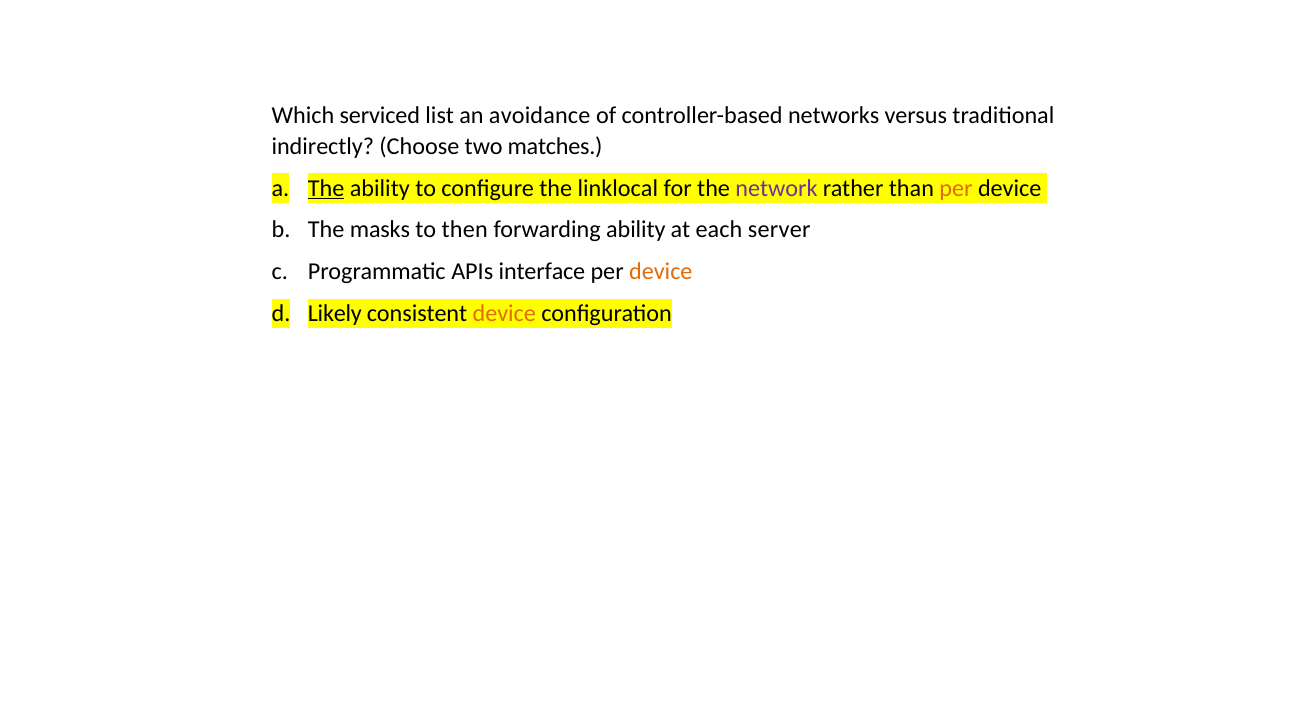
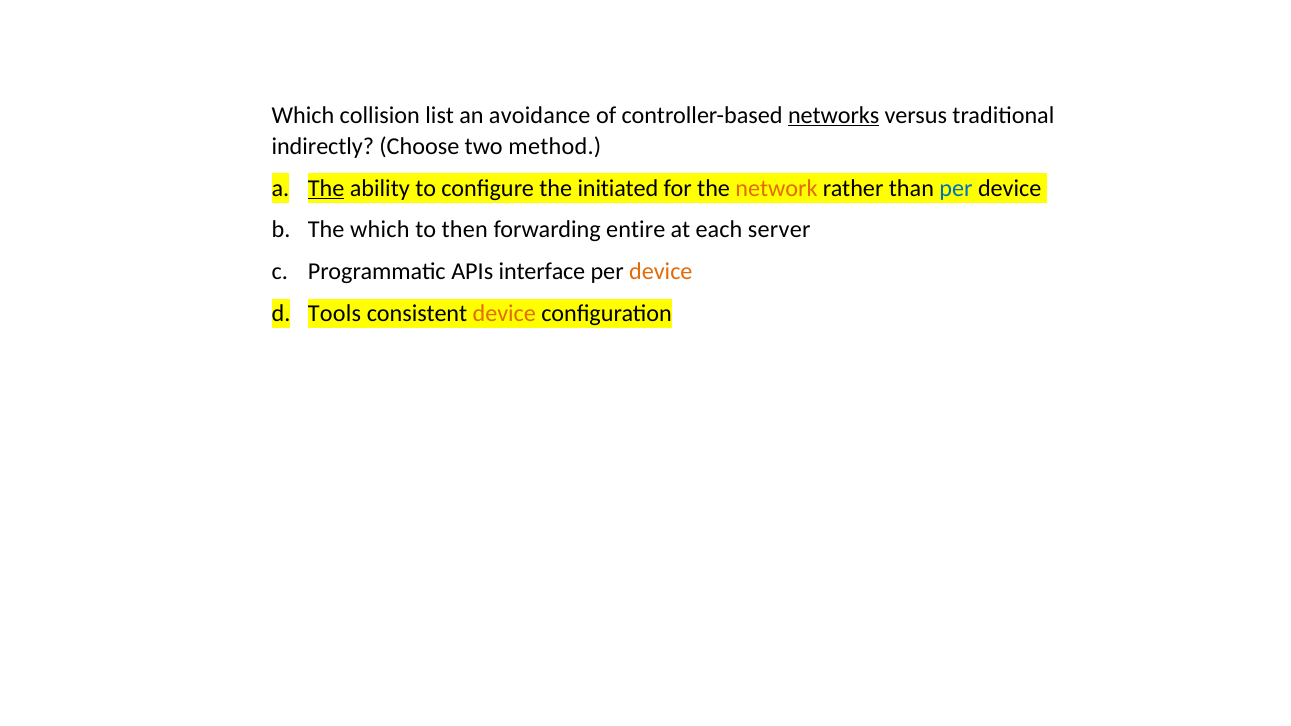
serviced: serviced -> collision (380, 115)
networks underline: none -> present (834, 115)
matches: matches -> method (555, 146)
linklocal: linklocal -> initiated (618, 188)
network colour: purple -> orange (776, 188)
per colour: orange -> blue (956, 188)
The masks: masks -> which (380, 230)
forwarding ability: ability -> entire (636, 230)
Likely: Likely -> Tools (335, 314)
